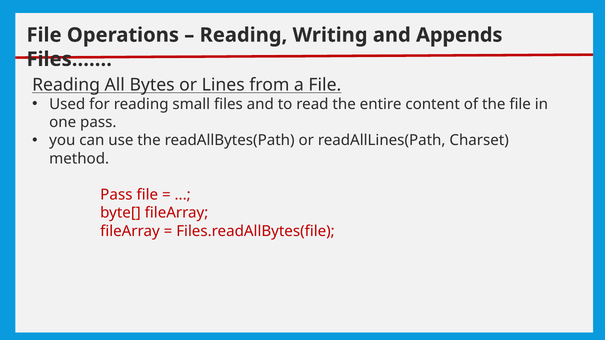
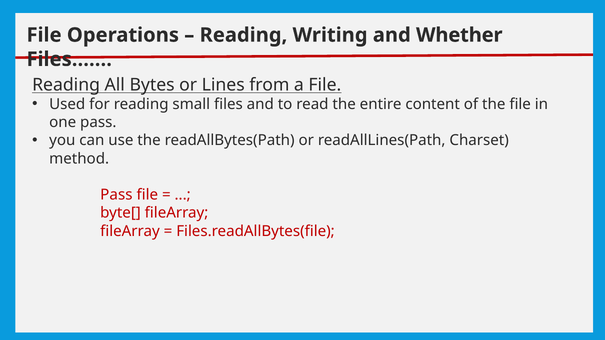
Appends: Appends -> Whether (459, 35)
